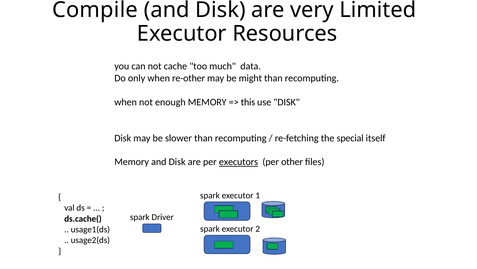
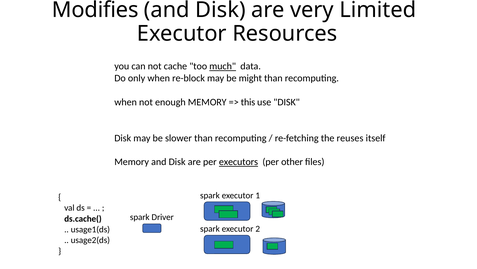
Compile: Compile -> Modifies (95, 10)
much underline: none -> present (223, 66)
re-other: re-other -> re-block (189, 78)
special: special -> reuses (350, 138)
